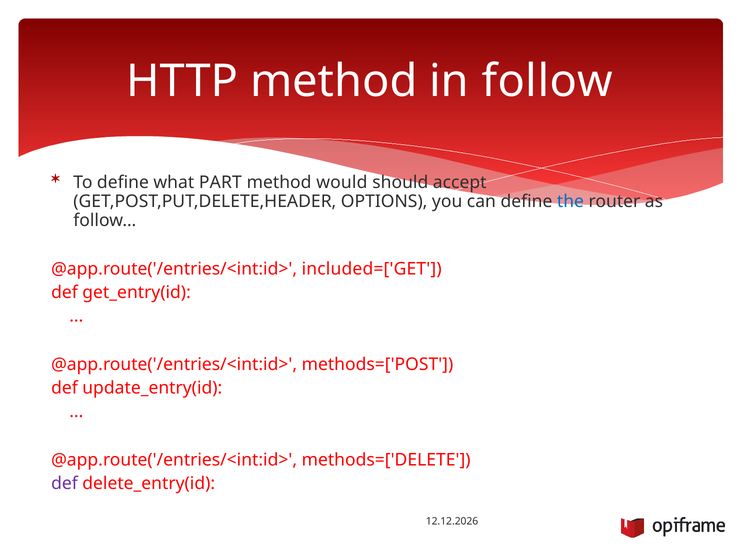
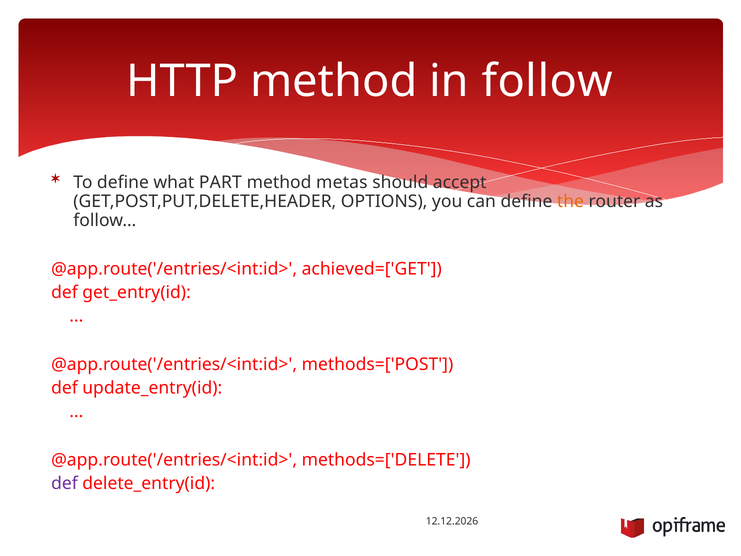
would: would -> metas (342, 182)
the colour: blue -> orange (570, 201)
included=['GET: included=['GET -> achieved=['GET (372, 269)
